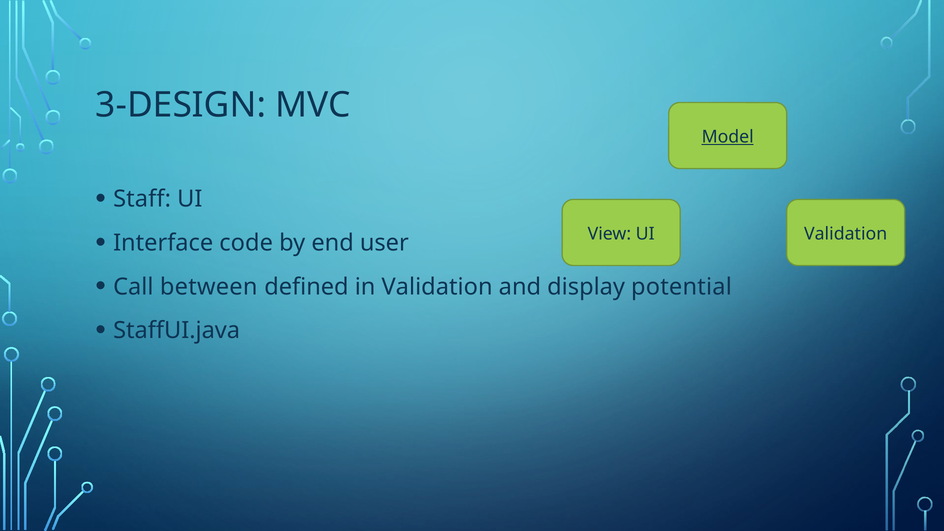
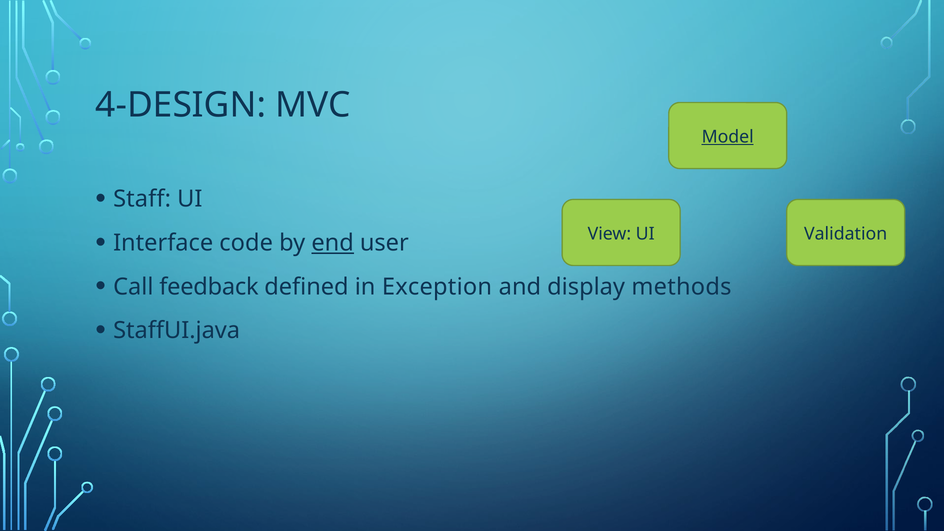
3-DESIGN: 3-DESIGN -> 4-DESIGN (181, 105)
end underline: none -> present (333, 243)
between: between -> feedback (209, 287)
in Validation: Validation -> Exception (437, 287)
potential: potential -> methods (681, 287)
